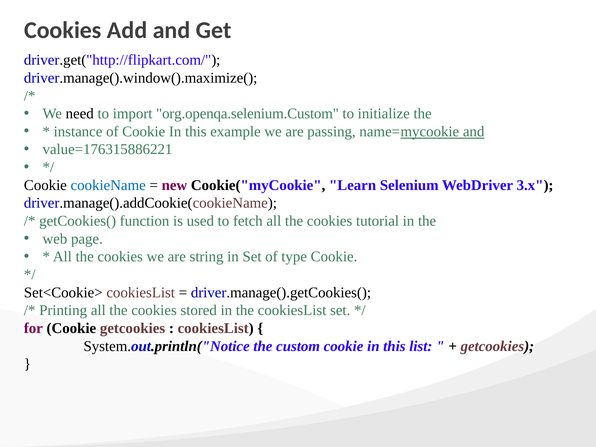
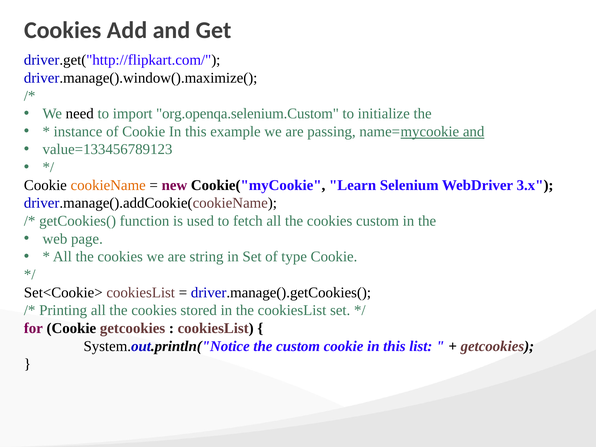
value=176315886221: value=176315886221 -> value=133456789123 (107, 149)
cookieName colour: blue -> orange (108, 185)
cookies tutorial: tutorial -> custom (378, 221)
